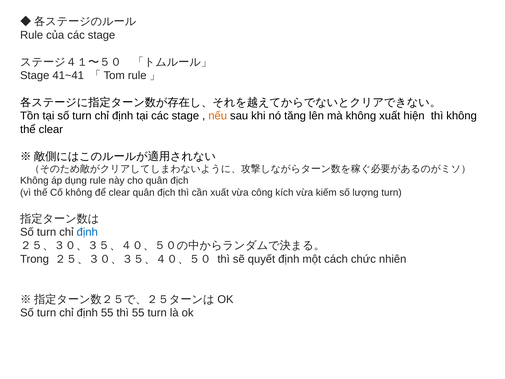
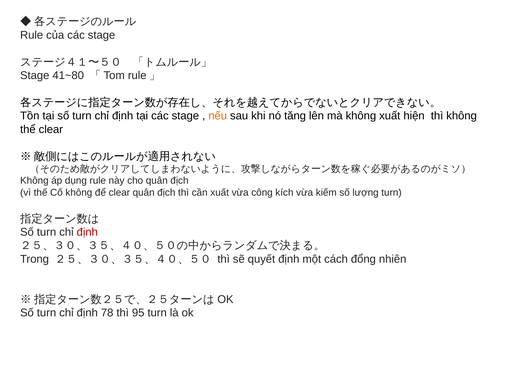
41~41: 41~41 -> 41~80 (68, 75)
định colour: blue -> red (87, 232)
chức: chức -> đổng (363, 259)
định 55: 55 -> 78 (107, 313)
thì 55: 55 -> 95 (138, 313)
